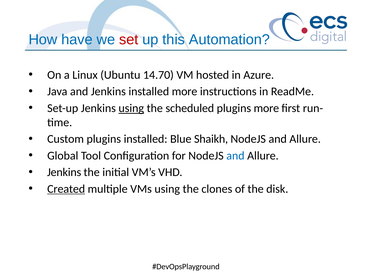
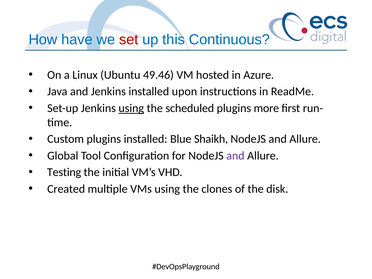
Automation: Automation -> Continuous (229, 40)
14.70: 14.70 -> 49.46 (158, 75)
installed more: more -> upon (184, 92)
and colour: blue -> purple (235, 156)
Jenkins: Jenkins -> Testing (64, 172)
Created underline: present -> none (66, 189)
